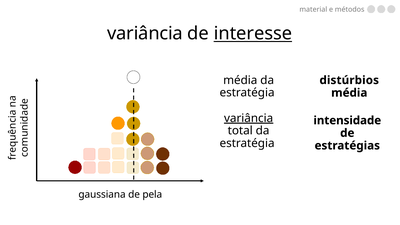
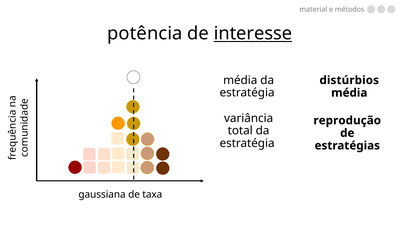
variância: variância -> potência (145, 34)
variância underline: present -> none (249, 118)
intensidade: intensidade -> reprodução (347, 120)
pela: pela -> taxa (152, 195)
